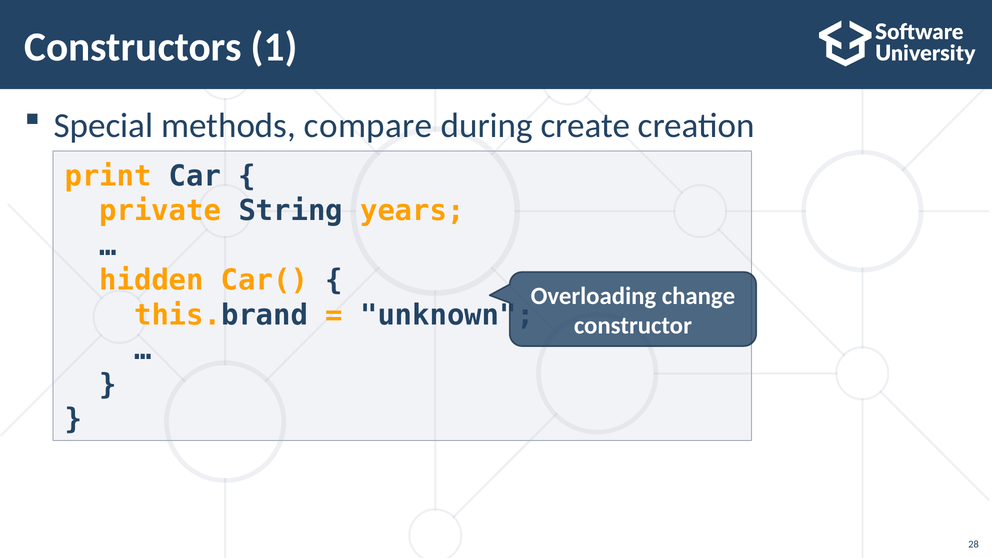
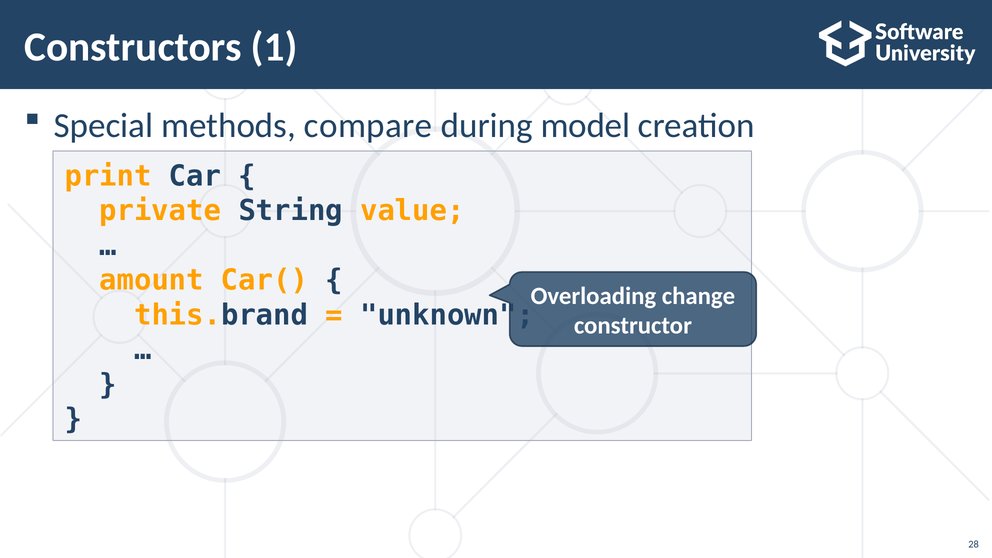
create: create -> model (585, 126)
years: years -> value (412, 211)
hidden: hidden -> amount (152, 280)
